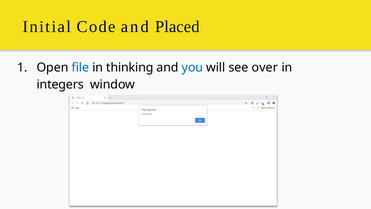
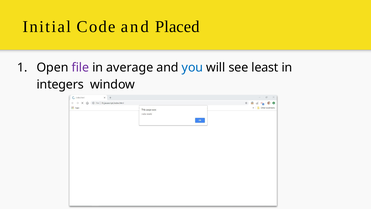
ﬁle colour: blue -> purple (80, 67)
thinking: thinking -> average (130, 67)
over: over -> least (265, 67)
